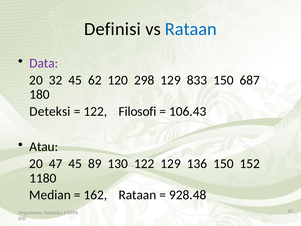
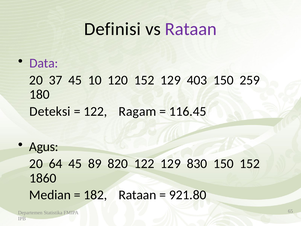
Rataan colour: blue -> purple (191, 29)
32: 32 -> 37 (56, 80)
62: 62 -> 10 (95, 80)
120 298: 298 -> 152 (144, 80)
833: 833 -> 403 (197, 80)
687: 687 -> 259 (250, 80)
Filosofi: Filosofi -> Ragam (137, 111)
106.43: 106.43 -> 116.45 (188, 111)
Atau: Atau -> Agus (44, 147)
47: 47 -> 64 (56, 164)
130: 130 -> 820 (118, 164)
136: 136 -> 830 (197, 164)
1180: 1180 -> 1860 (43, 178)
162: 162 -> 182 (95, 195)
928.48: 928.48 -> 921.80 (188, 195)
